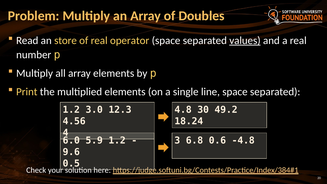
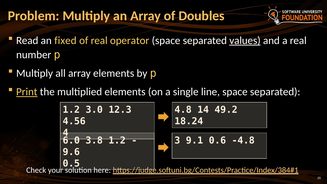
store: store -> fixed (65, 40)
Print underline: none -> present (27, 92)
30: 30 -> 14 (203, 110)
5.9: 5.9 -> 3.8 (94, 140)
6.8: 6.8 -> 9.1 (194, 140)
